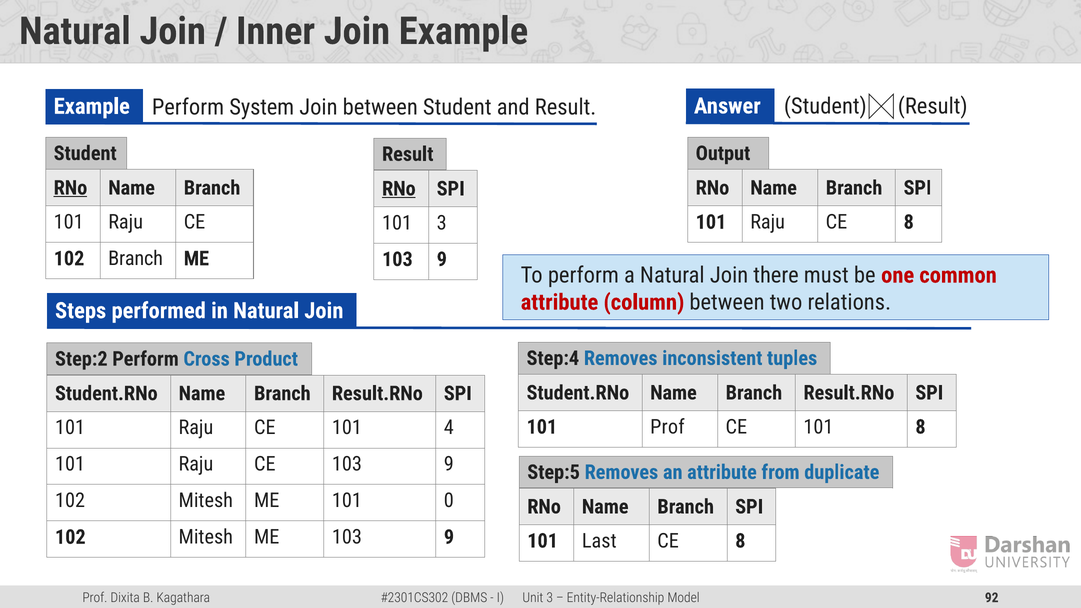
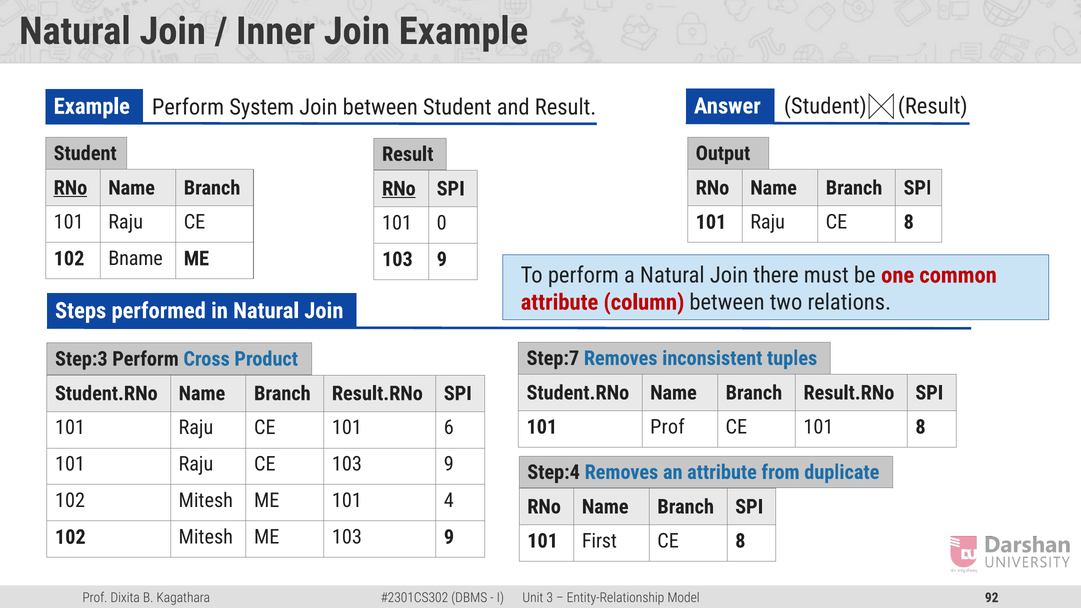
101 3: 3 -> 0 (442, 223)
102 Branch: Branch -> Bname (136, 259)
Step:4: Step:4 -> Step:7 (553, 358)
Step:2: Step:2 -> Step:3 (81, 359)
4: 4 -> 6 (449, 428)
Step:5: Step:5 -> Step:4 (554, 472)
0: 0 -> 4 (449, 501)
Last: Last -> First (599, 541)
